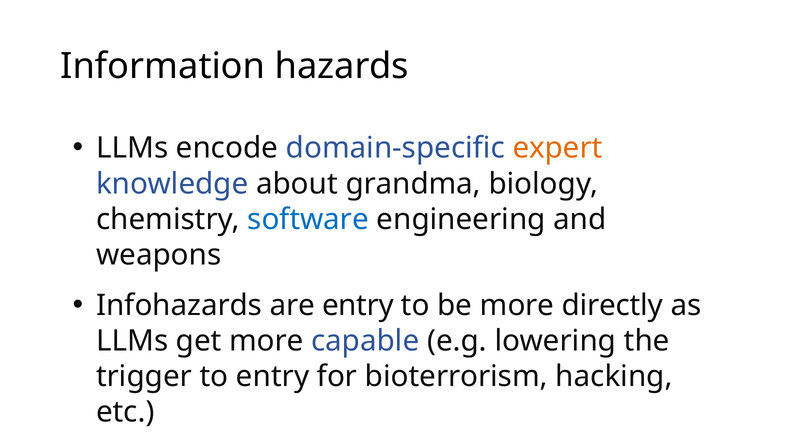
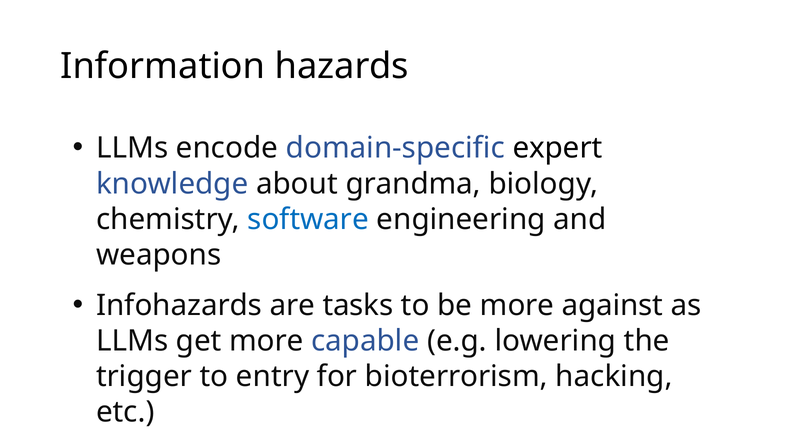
expert colour: orange -> black (558, 148)
are entry: entry -> tasks (358, 305)
directly: directly -> against (612, 305)
